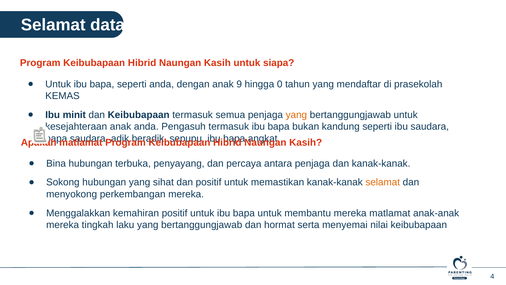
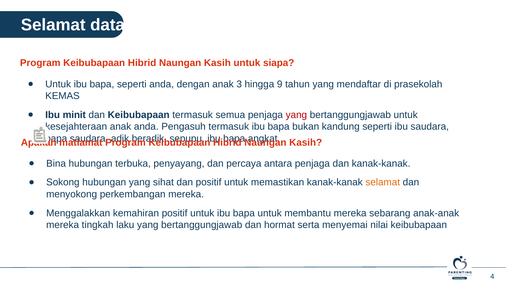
9: 9 -> 3 (239, 84)
0: 0 -> 9 (280, 84)
yang colour: orange -> red (296, 115)
mereka matlamat: matlamat -> sebarang (390, 213)
